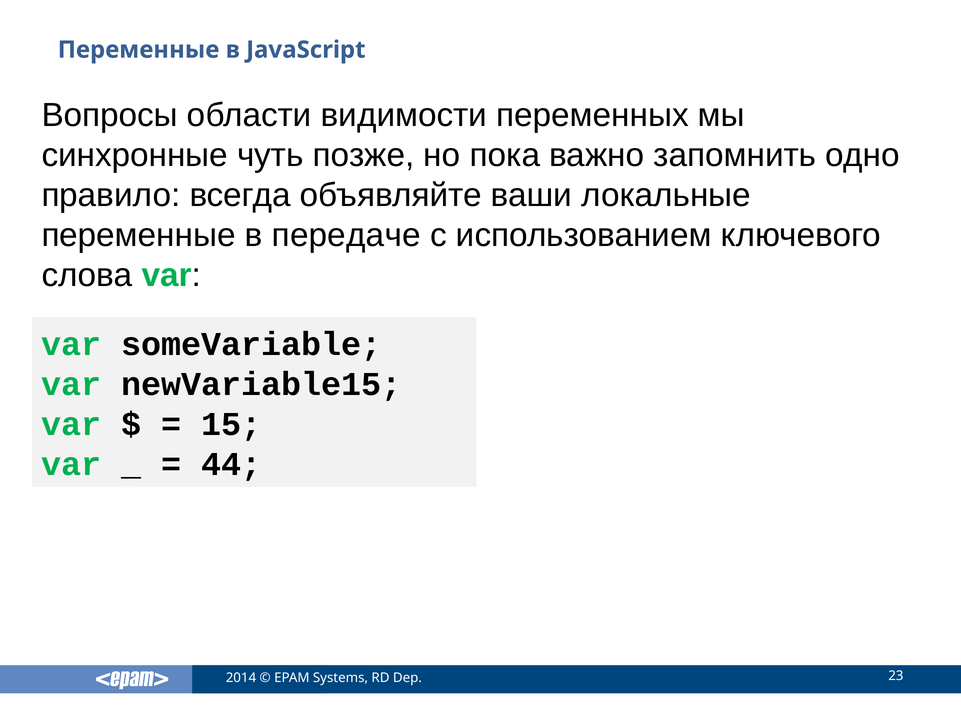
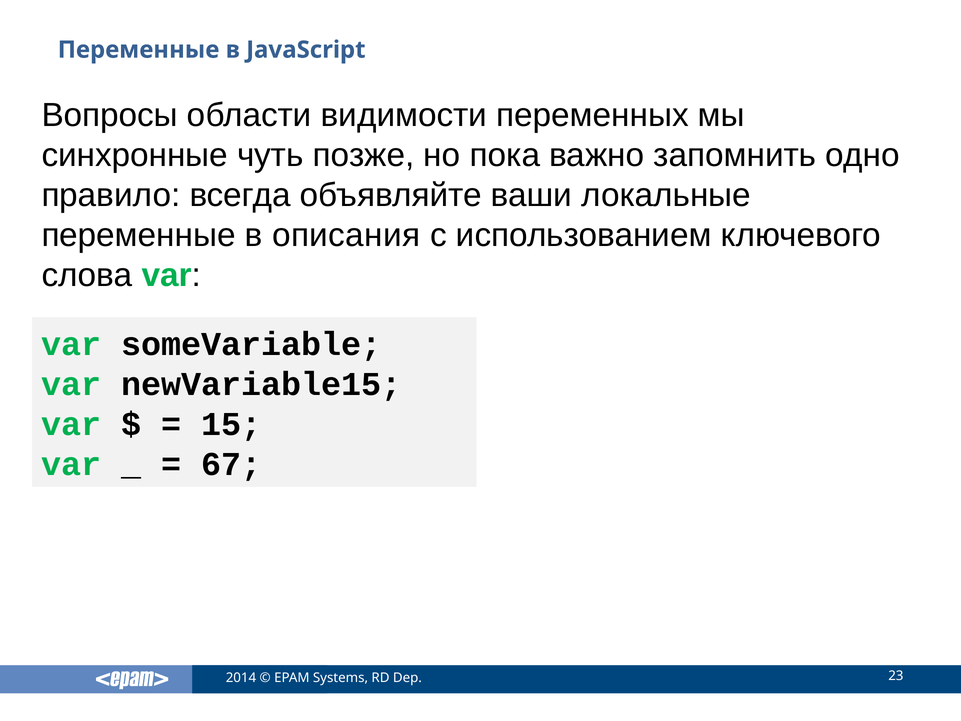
передаче: передаче -> описания (346, 235)
44: 44 -> 67 (231, 464)
